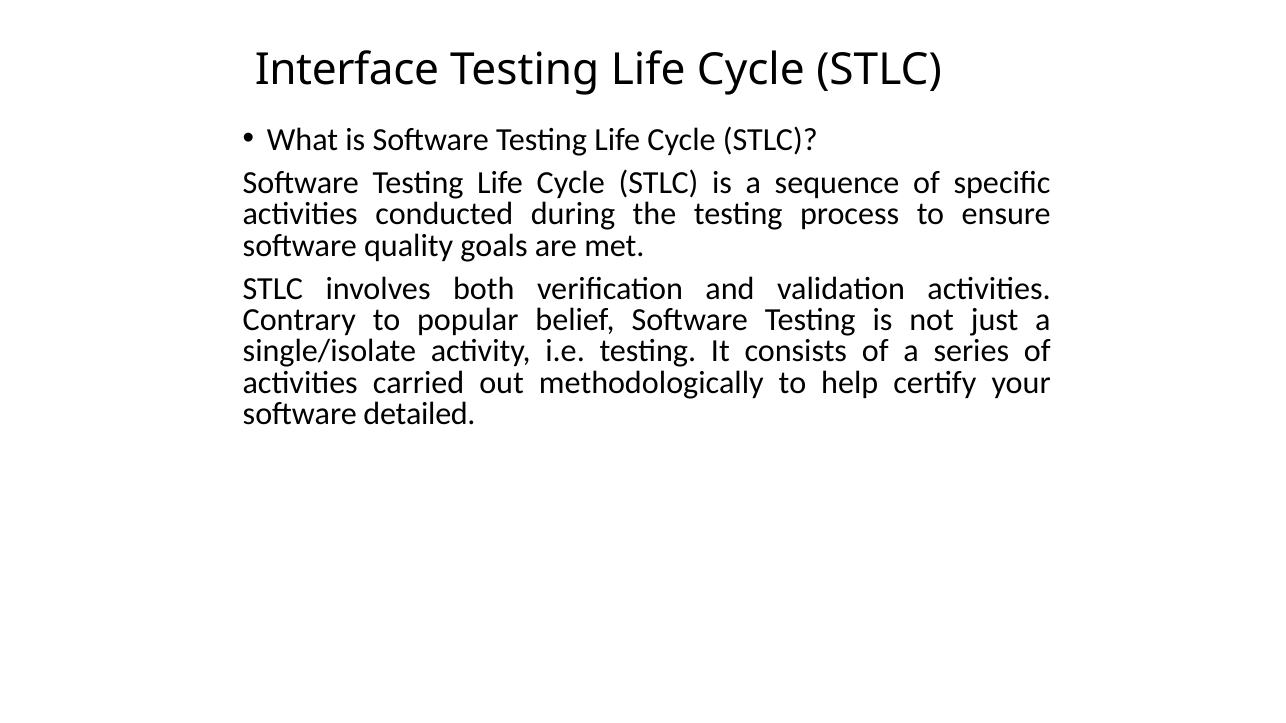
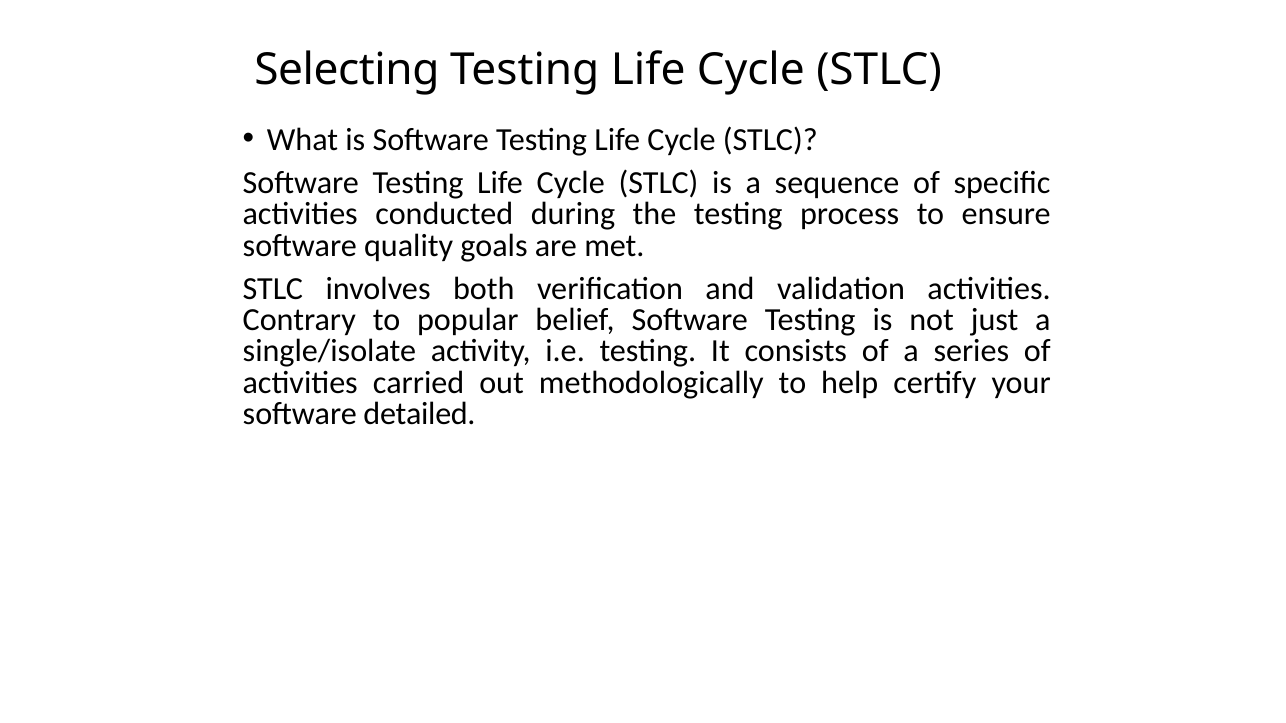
Interface: Interface -> Selecting (347, 70)
